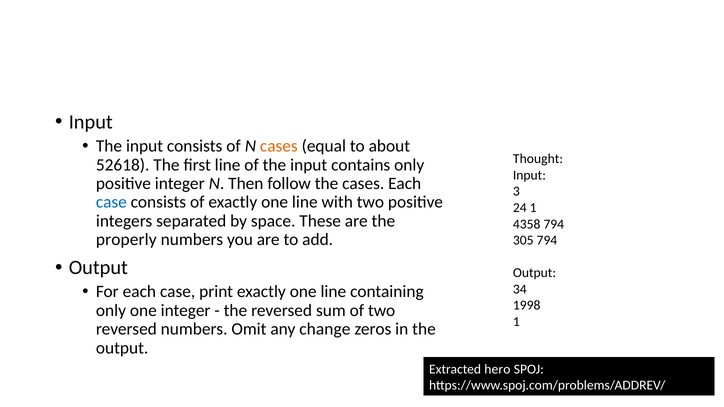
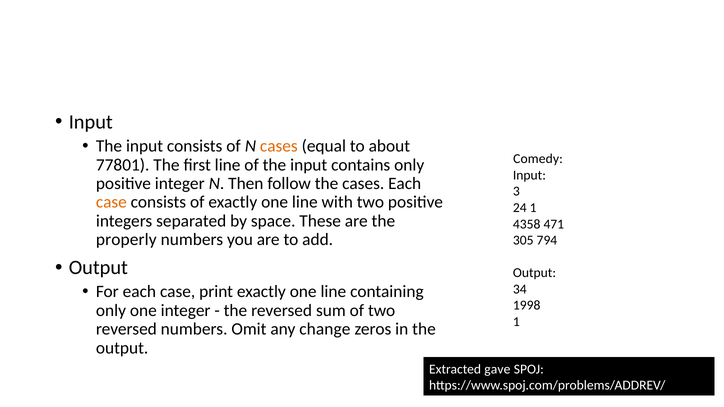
Thought: Thought -> Comedy (538, 159)
52618: 52618 -> 77801 (123, 165)
case colour: blue -> orange (111, 202)
4358 794: 794 -> 471 (554, 224)
hero: hero -> gave (497, 369)
